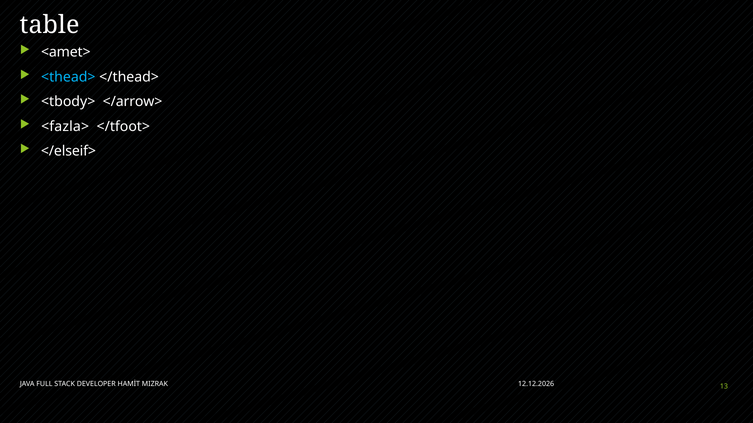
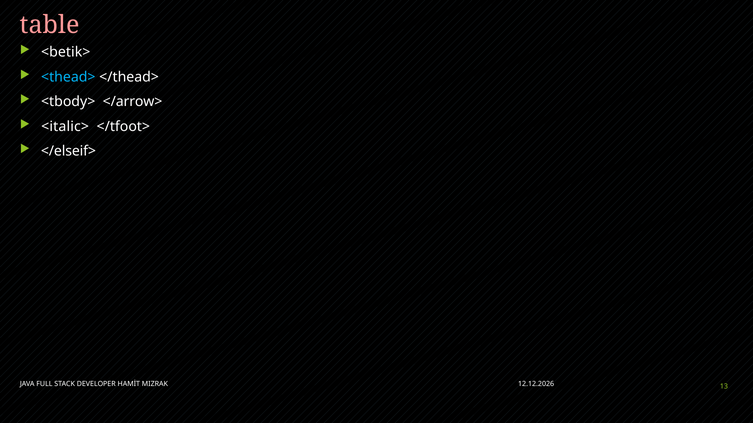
table colour: white -> pink (50, 25)
<amet>: <amet> -> <betik> (66, 52)
<fazla>: <fazla> -> <italic> (65, 127)
